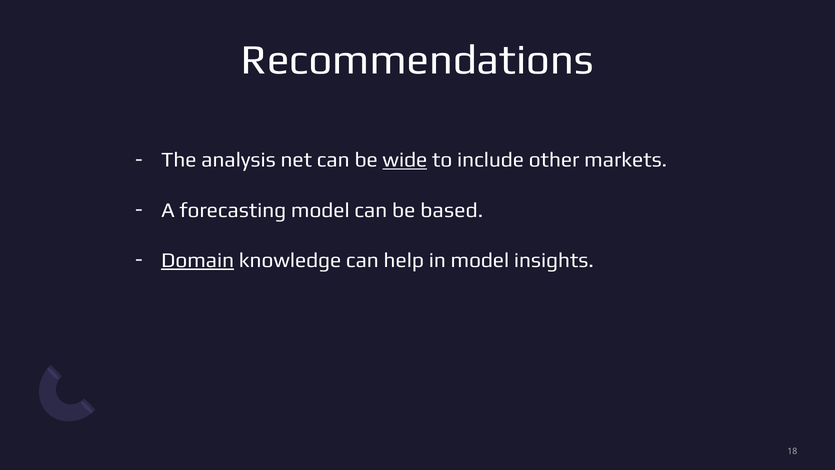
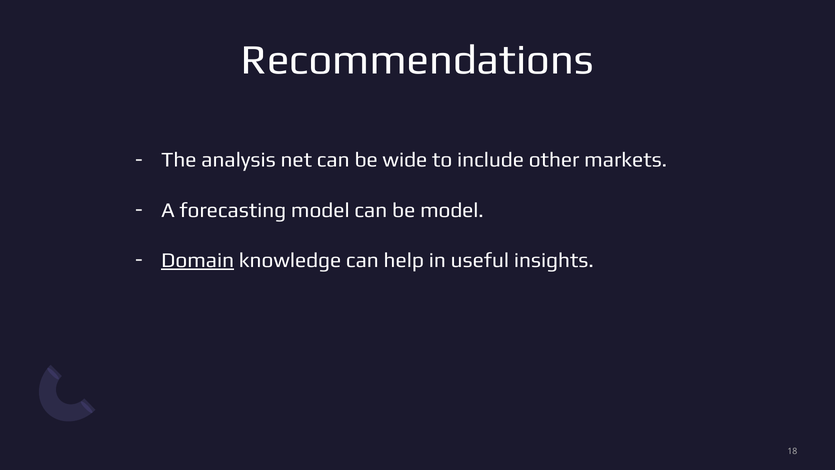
wide underline: present -> none (405, 160)
be based: based -> model (452, 210)
in model: model -> useful (480, 260)
